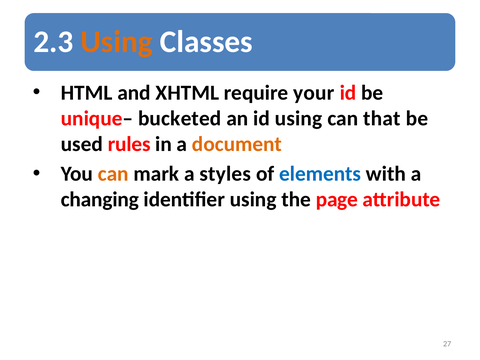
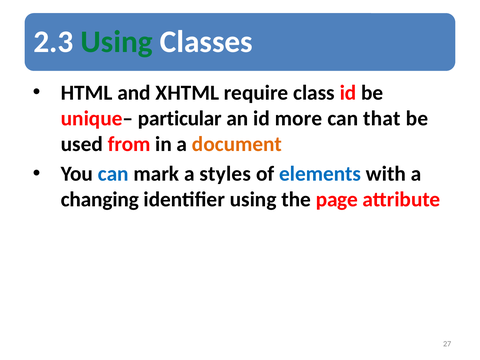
Using colour: orange -> green (117, 42)
your: your -> class (314, 93)
bucketed: bucketed -> particular (180, 118)
id using: using -> more (299, 118)
rules: rules -> from (129, 144)
can colour: orange -> blue (113, 174)
